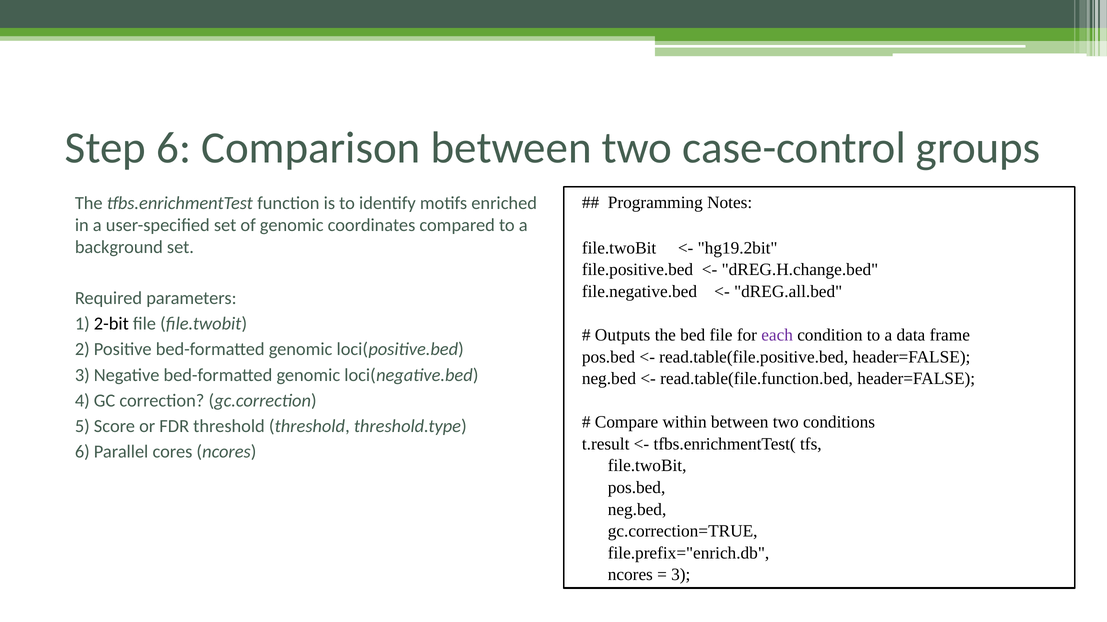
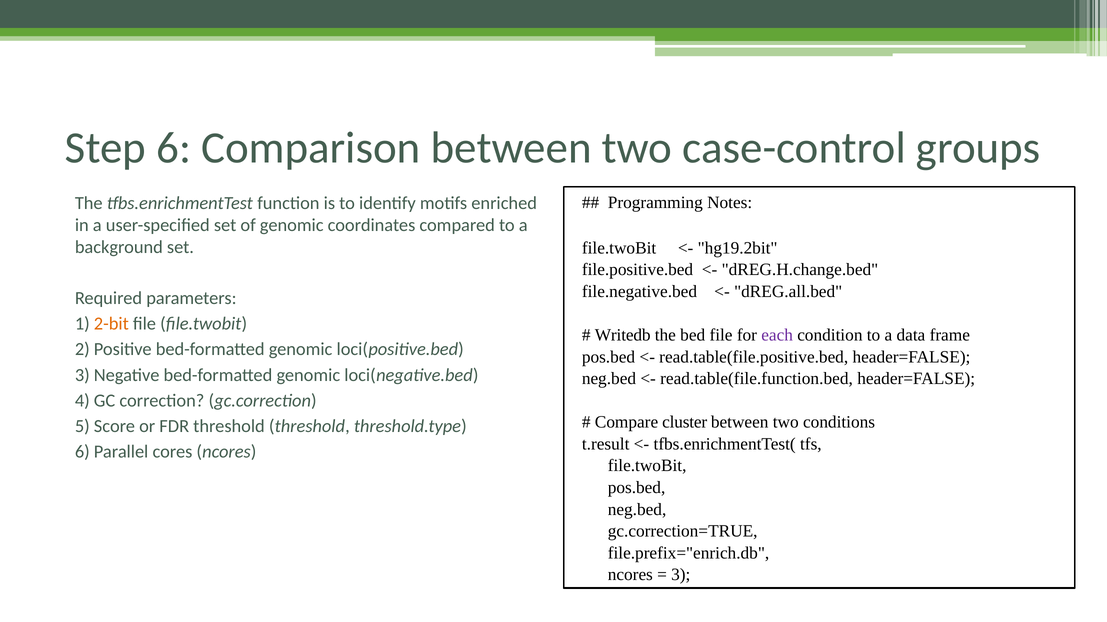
2-bit colour: black -> orange (111, 324)
Outputs: Outputs -> Writedb (623, 335)
within: within -> cluster (685, 423)
